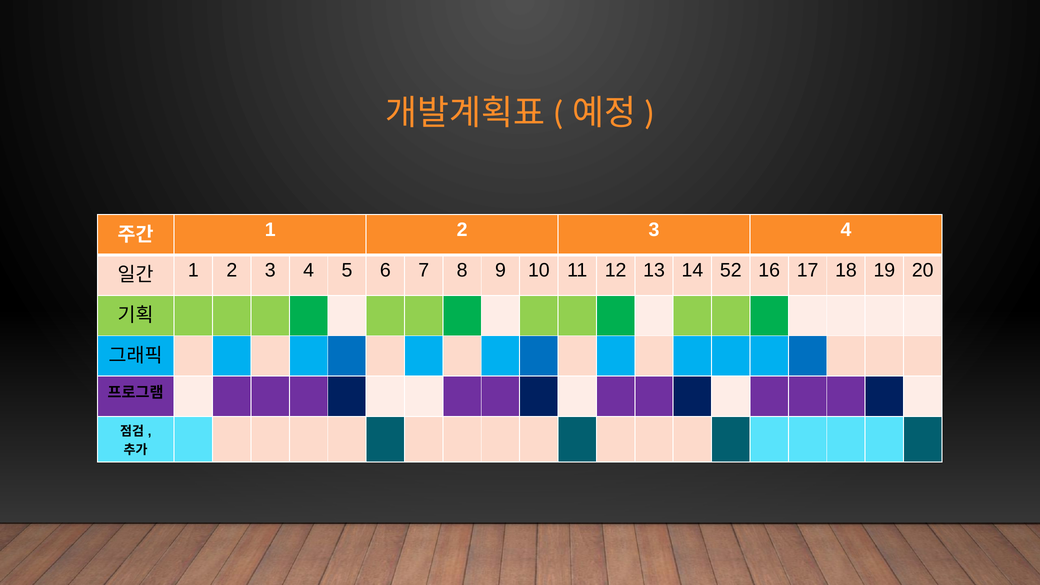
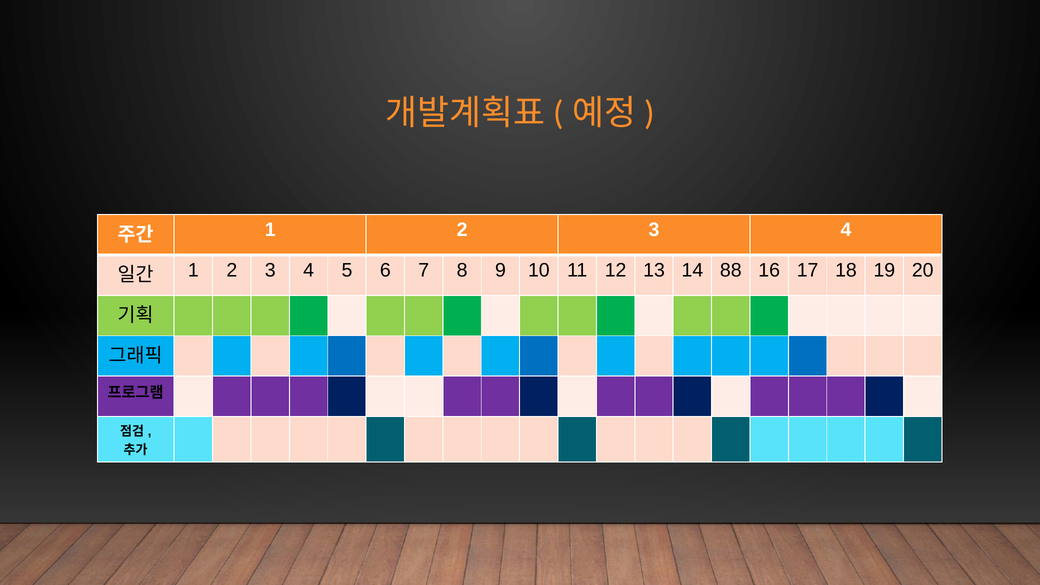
52: 52 -> 88 (731, 270)
